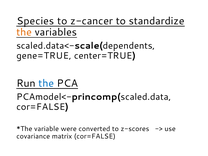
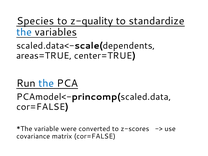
z-cancer: z-cancer -> z-quality (92, 21)
the colour: orange -> blue (24, 32)
gene=TRUE: gene=TRUE -> areas=TRUE (44, 56)
